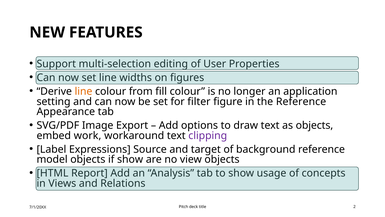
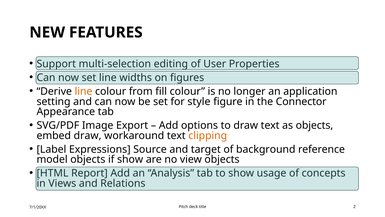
filter: filter -> style (199, 101)
the Reference: Reference -> Connector (301, 101)
embed work: work -> draw (88, 135)
clipping colour: purple -> orange (208, 135)
